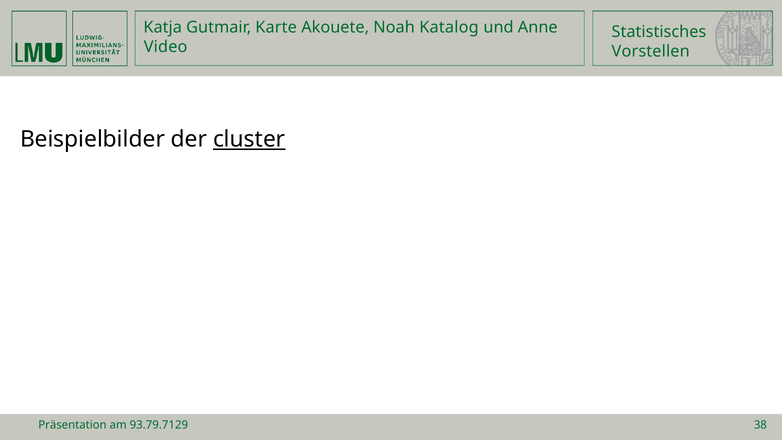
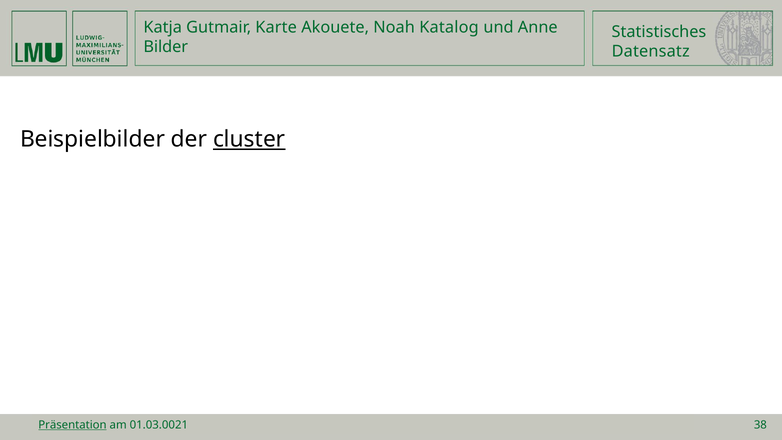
Video: Video -> Bilder (166, 47)
Vorstellen: Vorstellen -> Datensatz (651, 51)
Präsentation underline: none -> present (72, 425)
93.79.7129: 93.79.7129 -> 01.03.0021 (159, 425)
